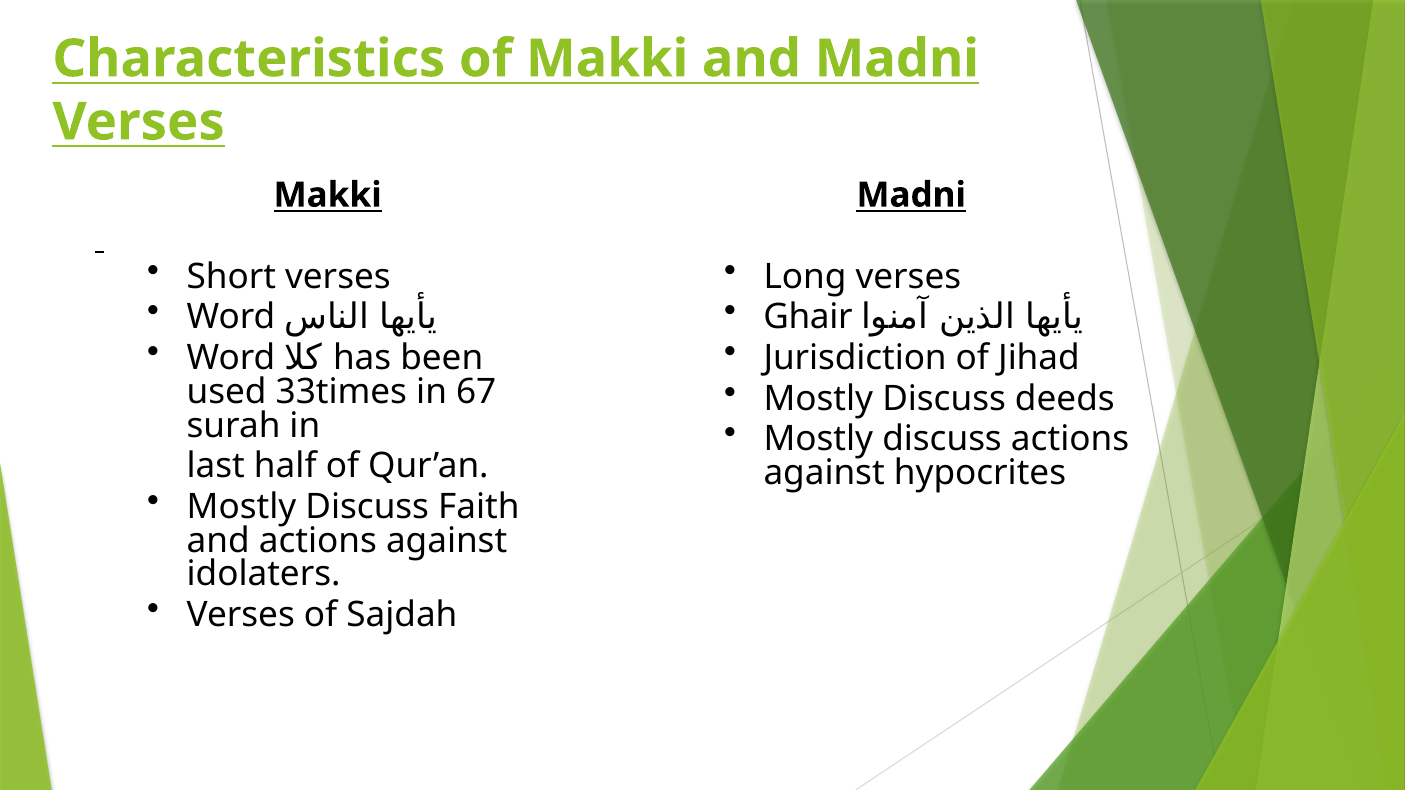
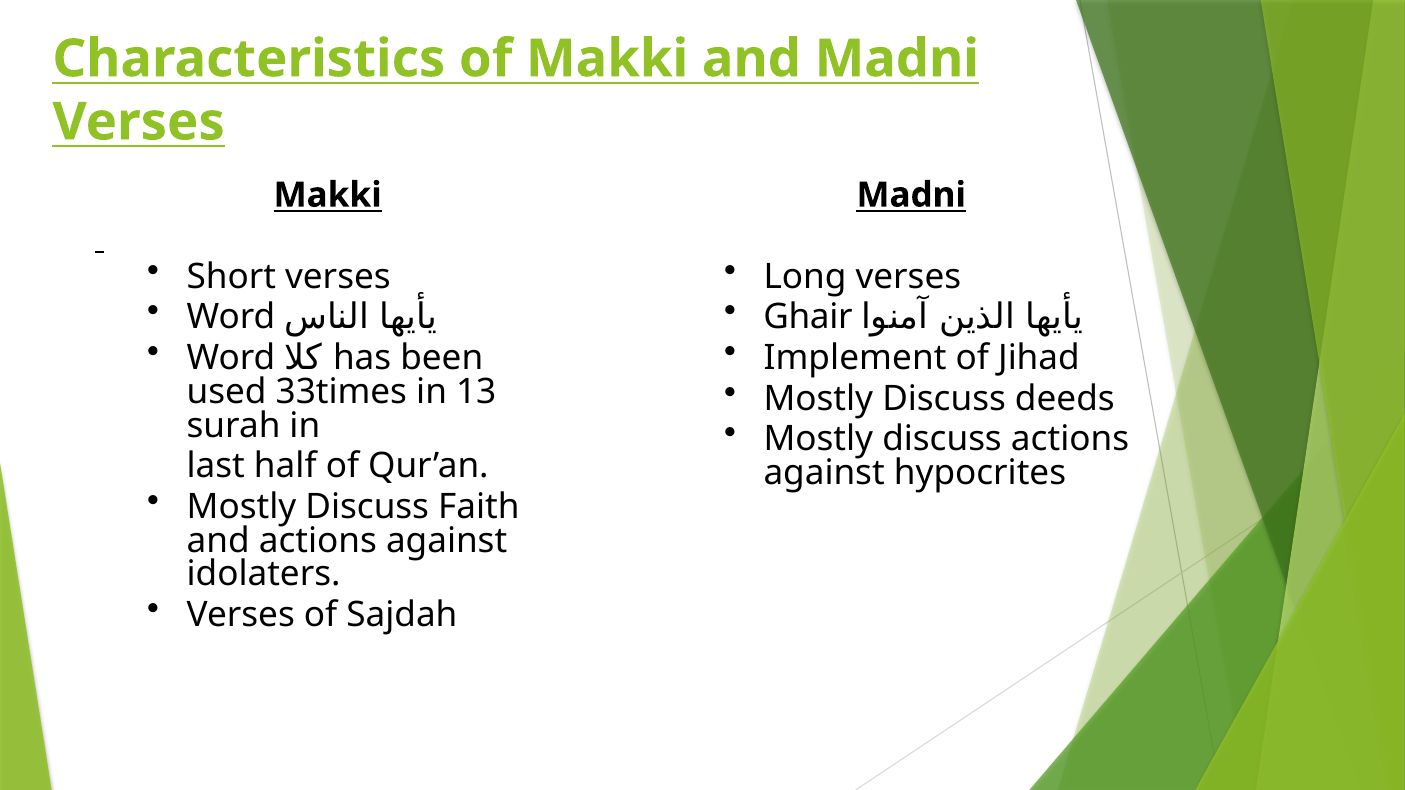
Jurisdiction: Jurisdiction -> Implement (855, 358)
67: 67 -> 13 (476, 392)
